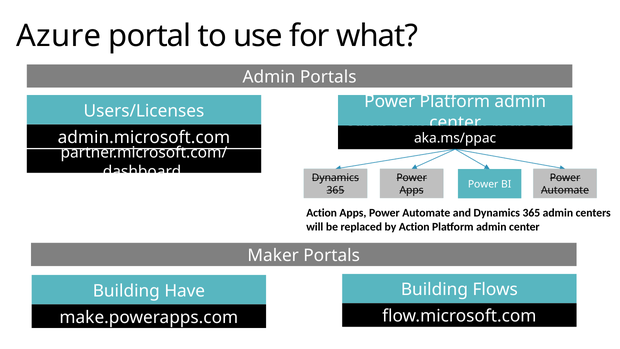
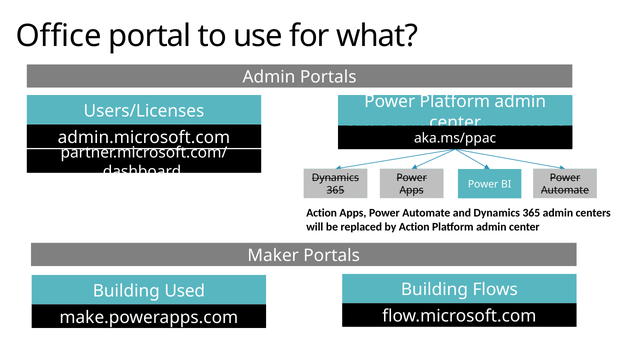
Azure: Azure -> Office (59, 36)
Have: Have -> Used (185, 291)
